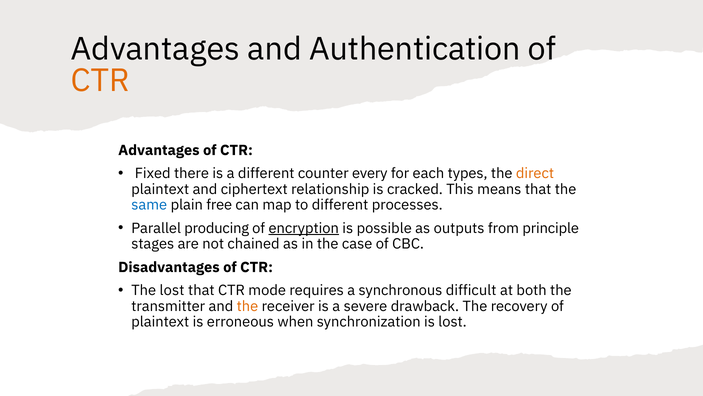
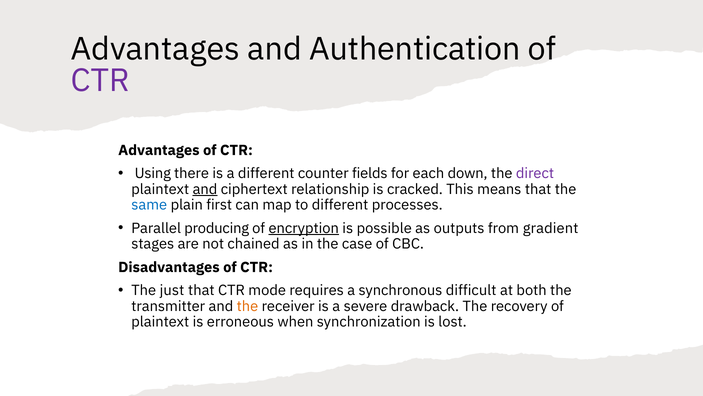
CTR colour: orange -> purple (100, 80)
Fixed: Fixed -> Using (153, 173)
every: every -> fields (370, 173)
types: types -> down (468, 173)
direct colour: orange -> purple (535, 173)
and underline: none -> present (205, 189)
free: free -> first (219, 205)
principle: principle -> gradient (551, 228)
The lost: lost -> just (172, 290)
